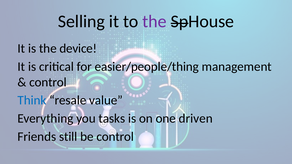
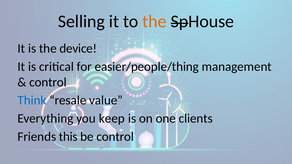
the colour: purple -> orange (154, 22)
tasks: tasks -> keep (112, 119)
driven: driven -> clients (196, 119)
still: still -> this (68, 137)
